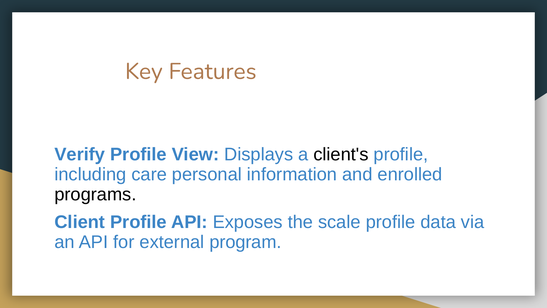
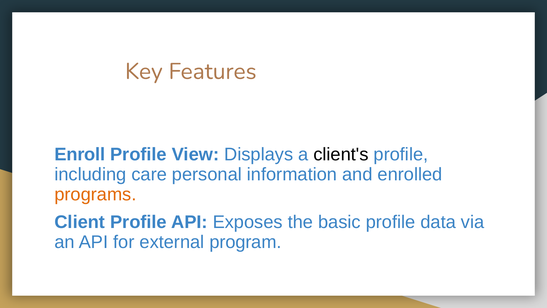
Verify: Verify -> Enroll (80, 154)
programs colour: black -> orange (95, 194)
scale: scale -> basic (339, 222)
